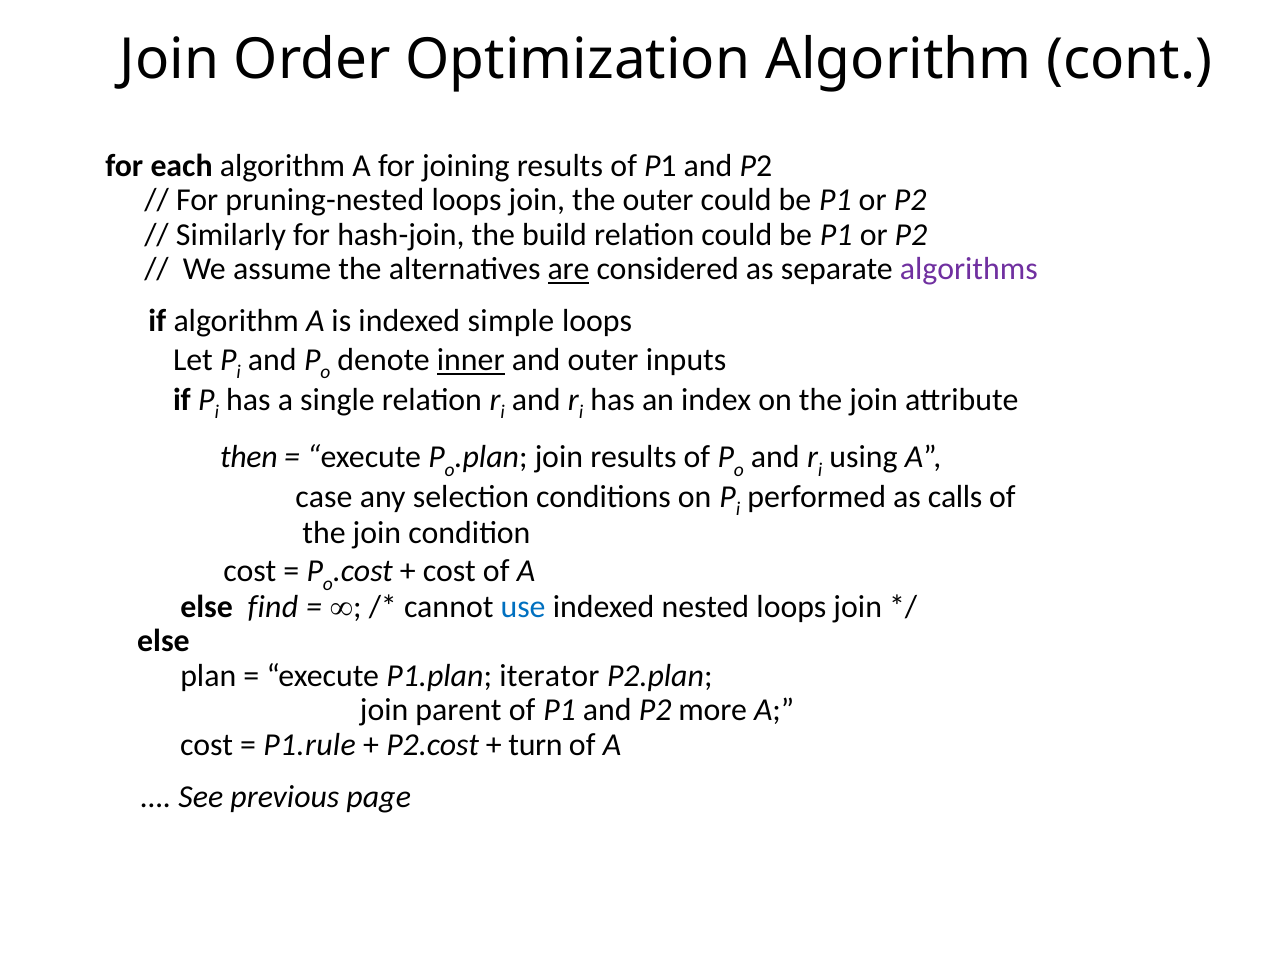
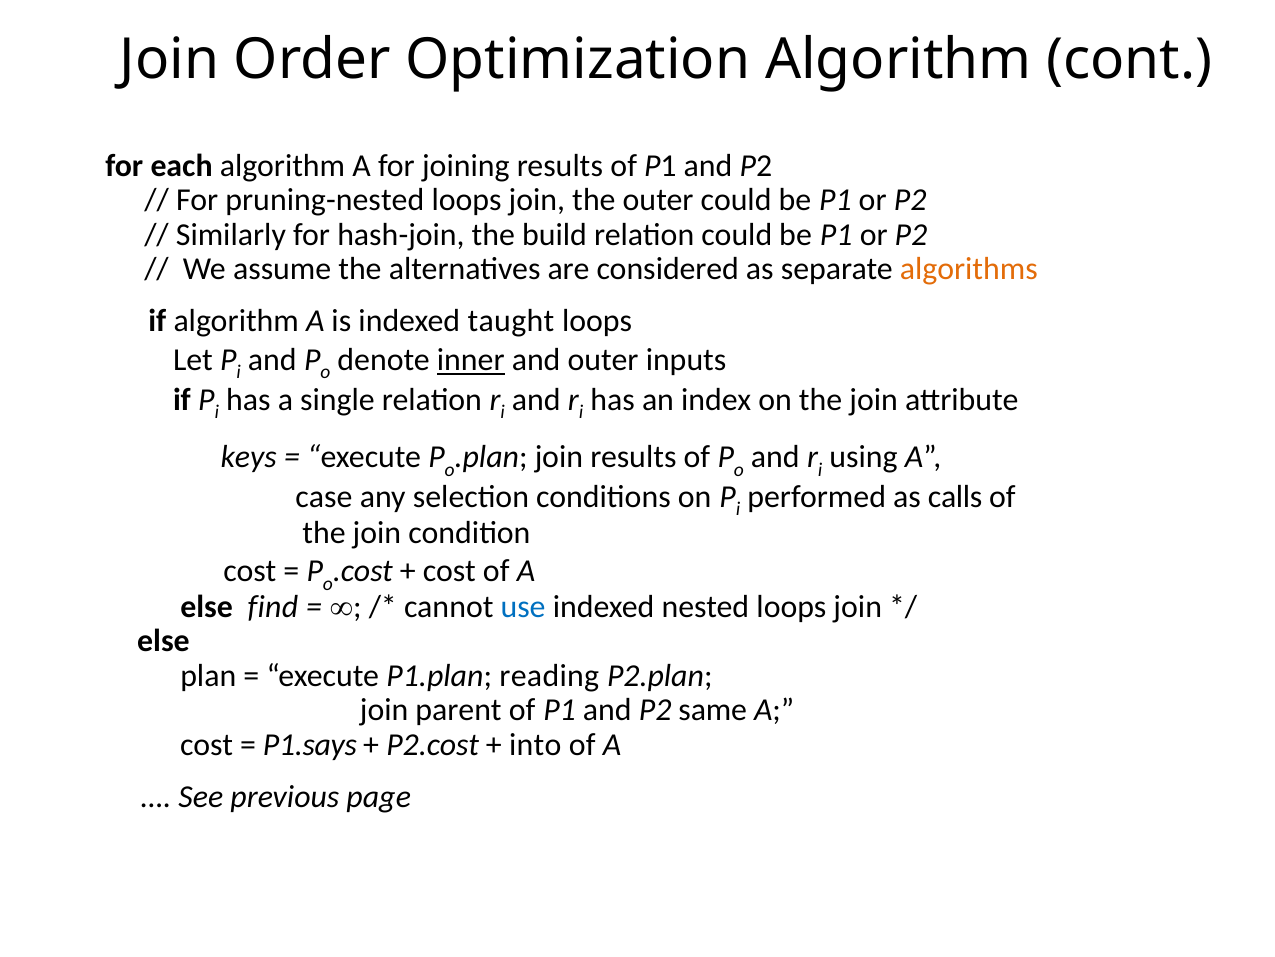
are underline: present -> none (568, 269)
algorithms colour: purple -> orange (969, 269)
simple: simple -> taught (511, 321)
then: then -> keys (249, 457)
iterator: iterator -> reading (549, 675)
more: more -> same (713, 710)
P1.rule: P1.rule -> P1.says (310, 744)
turn: turn -> into (535, 744)
